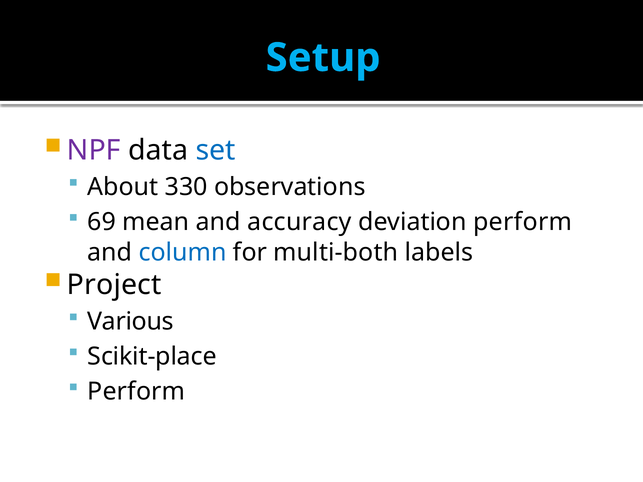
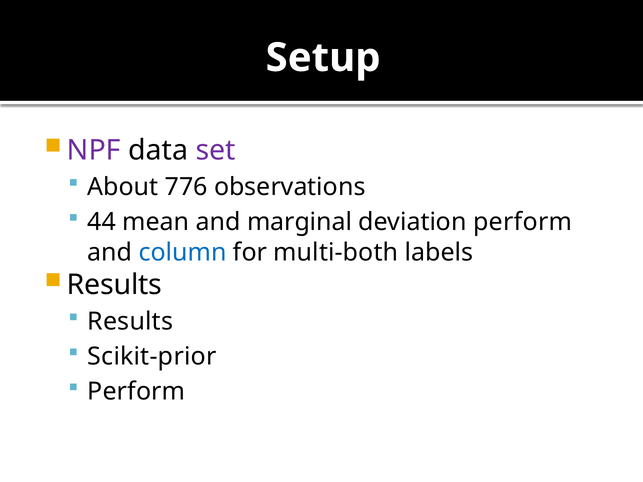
Setup colour: light blue -> white (323, 58)
set colour: blue -> purple (216, 150)
330: 330 -> 776 (186, 187)
69: 69 -> 44 (102, 222)
accuracy: accuracy -> marginal (300, 222)
Project: Project -> Results (114, 285)
Various: Various -> Results (130, 322)
Scikit-place: Scikit-place -> Scikit-prior (152, 357)
